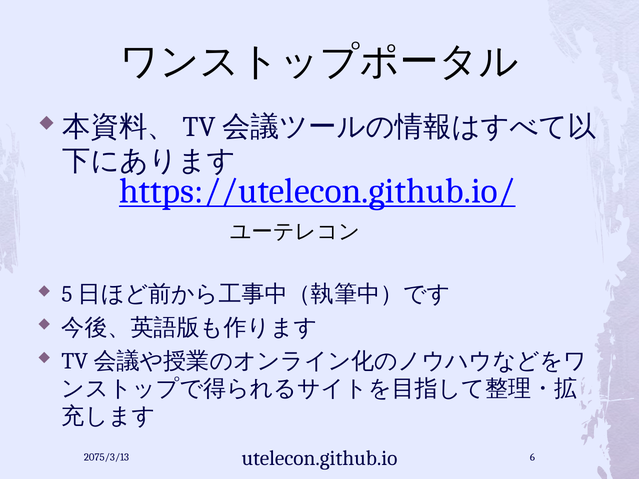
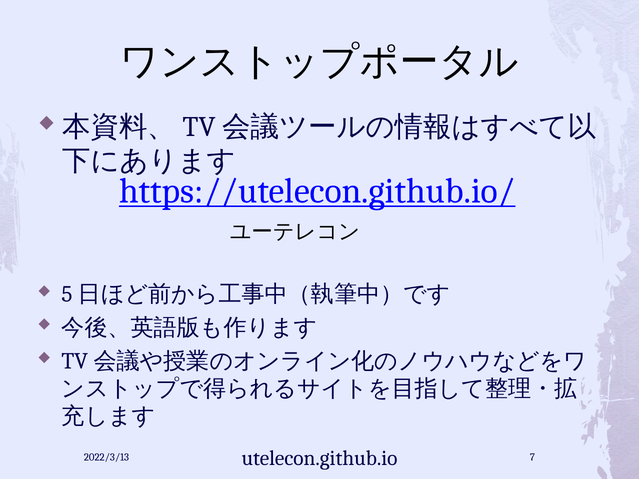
2075/3/13: 2075/3/13 -> 2022/3/13 (106, 458)
6: 6 -> 7 (532, 458)
